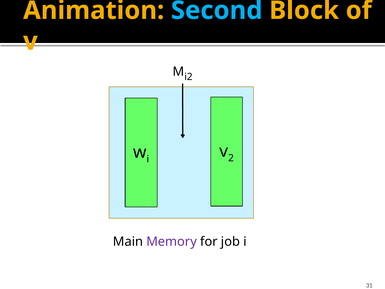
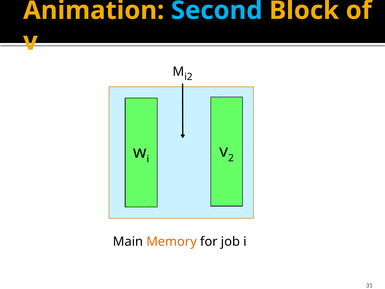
Memory colour: purple -> orange (172, 241)
